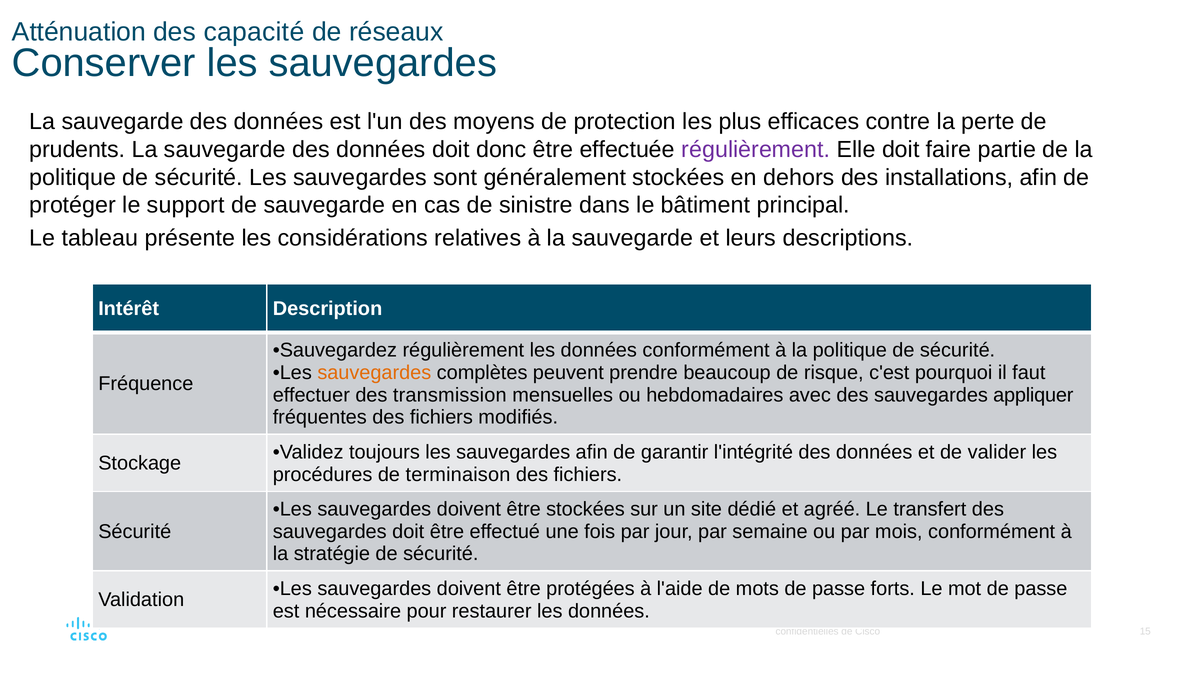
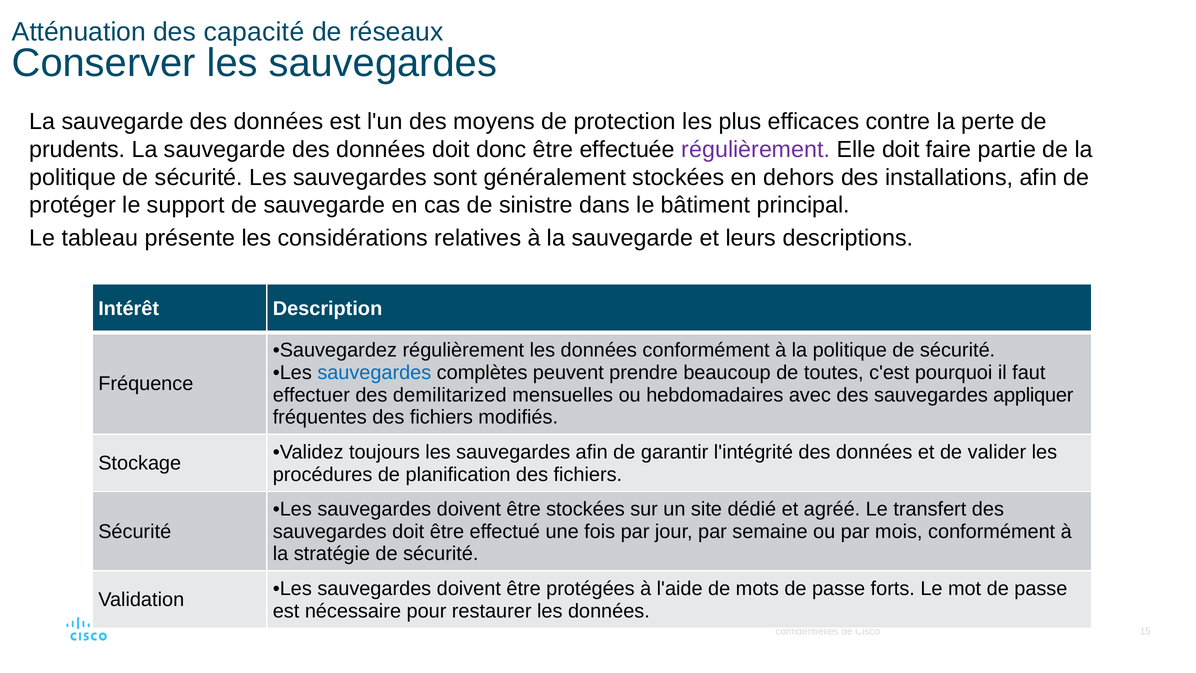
sauvegardes colour: orange -> blue (374, 373)
risque: risque -> toutes (834, 373)
transmission: transmission -> demilitarized (450, 395)
terminaison: terminaison -> planification (458, 474)
